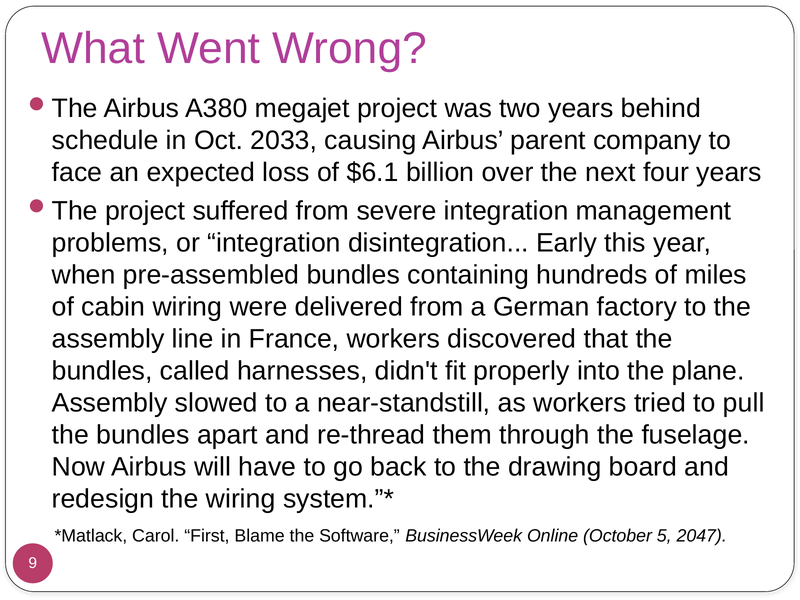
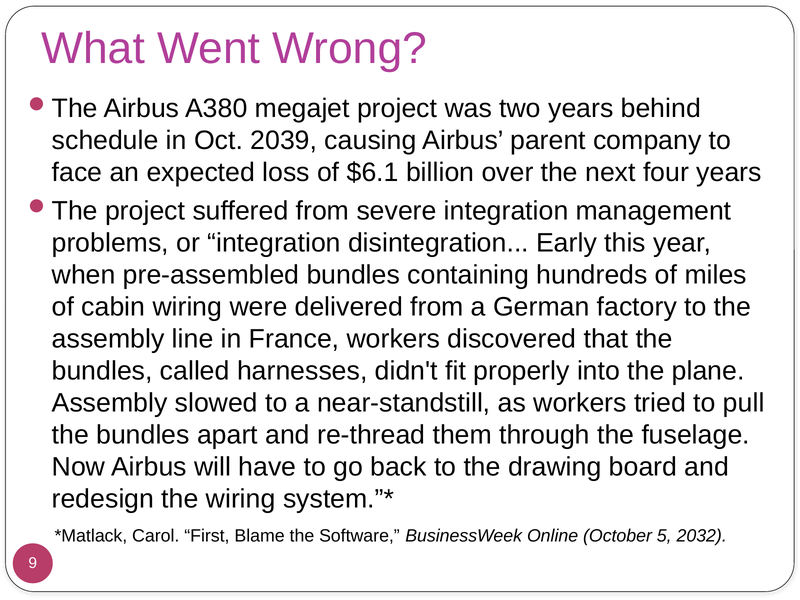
2033: 2033 -> 2039 (284, 141)
2047: 2047 -> 2032 (702, 536)
